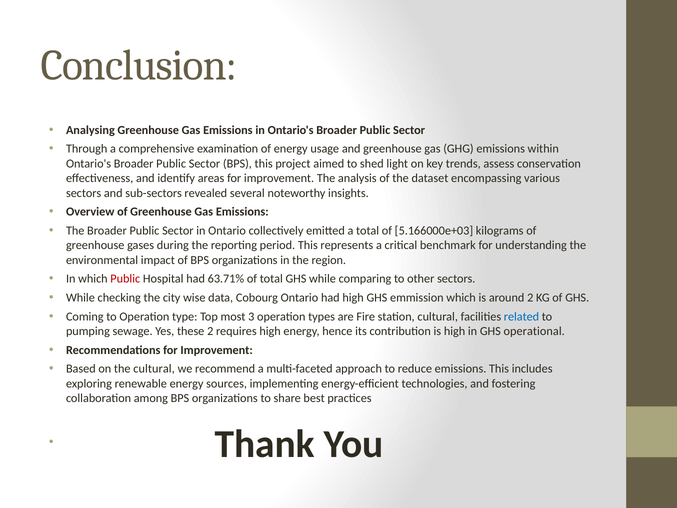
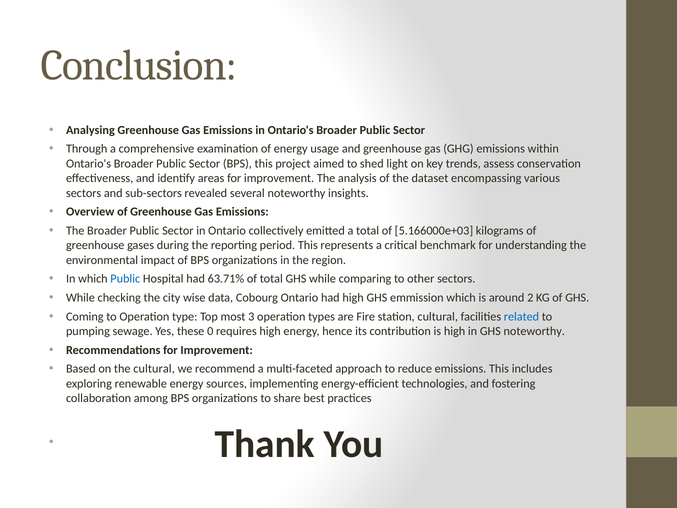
Public colour: red -> blue (125, 279)
these 2: 2 -> 0 (210, 331)
GHS operational: operational -> noteworthy (534, 331)
